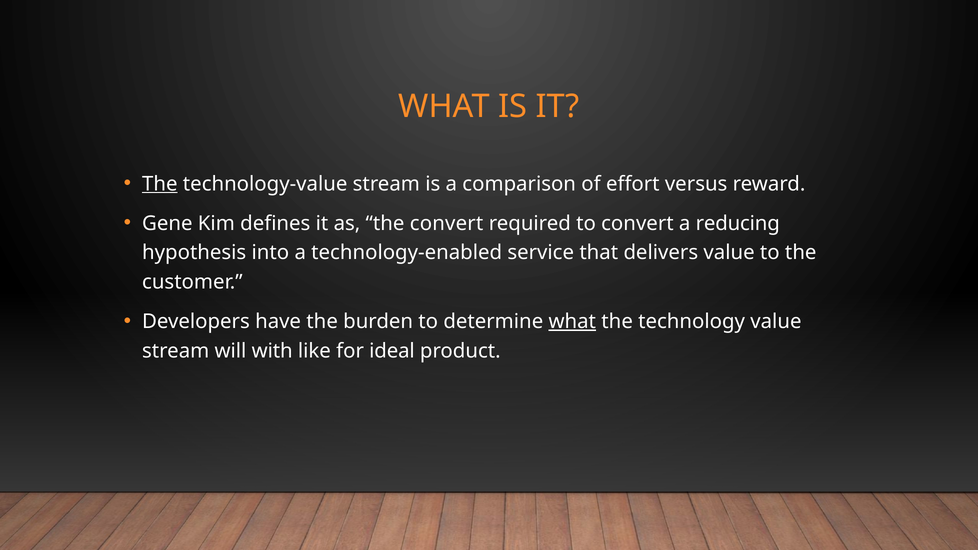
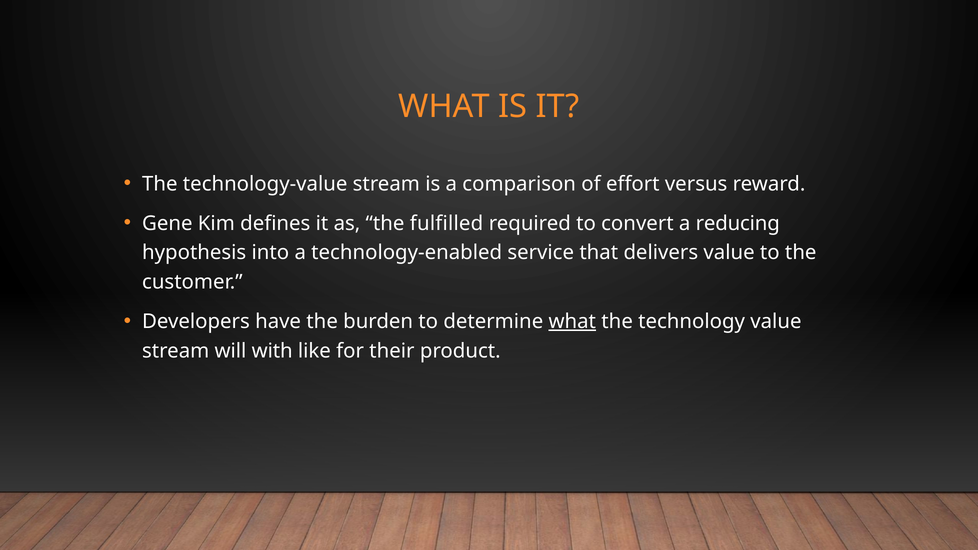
The underline: present -> none (160, 184)
the convert: convert -> fulfilled (447, 223)
ideal: ideal -> their (392, 351)
